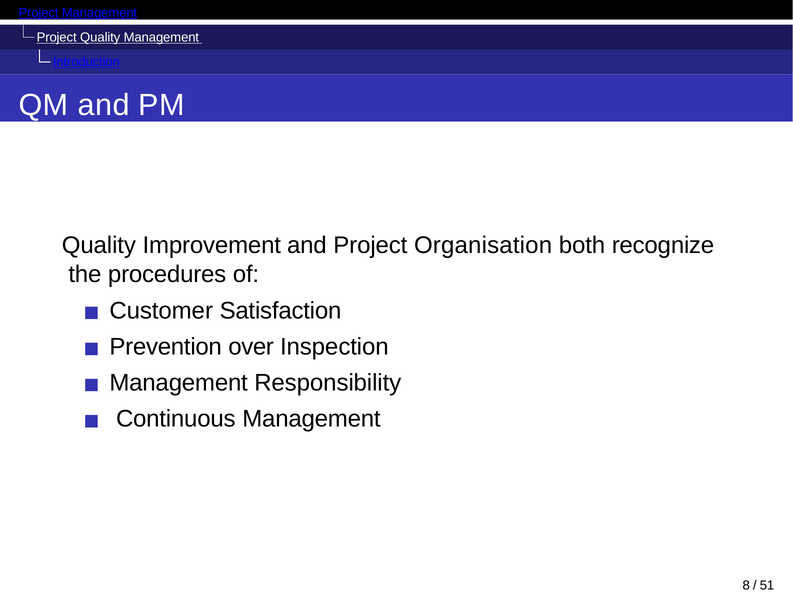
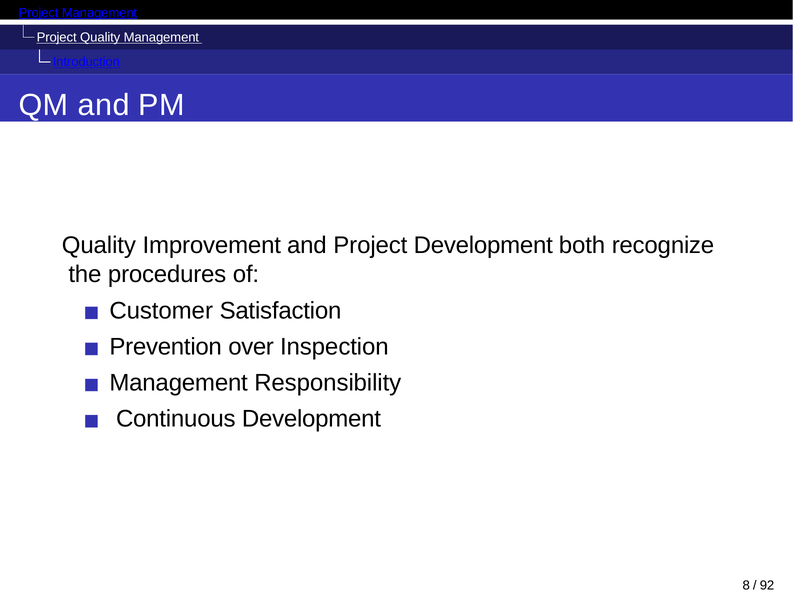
Project Organisation: Organisation -> Development (483, 245)
Continuous Management: Management -> Development (311, 419)
51: 51 -> 92 (767, 586)
